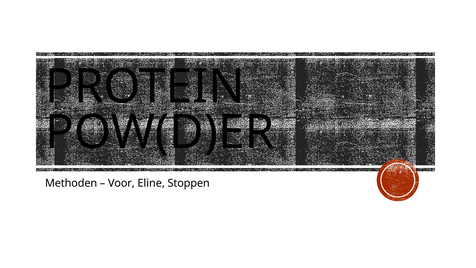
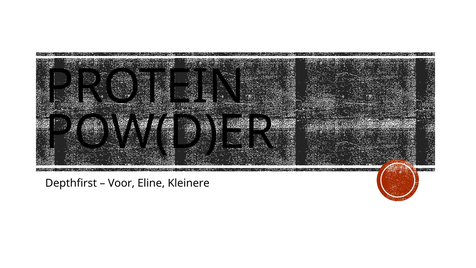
Methoden: Methoden -> Depthfirst (71, 183)
Stoppen: Stoppen -> Kleinere (189, 183)
